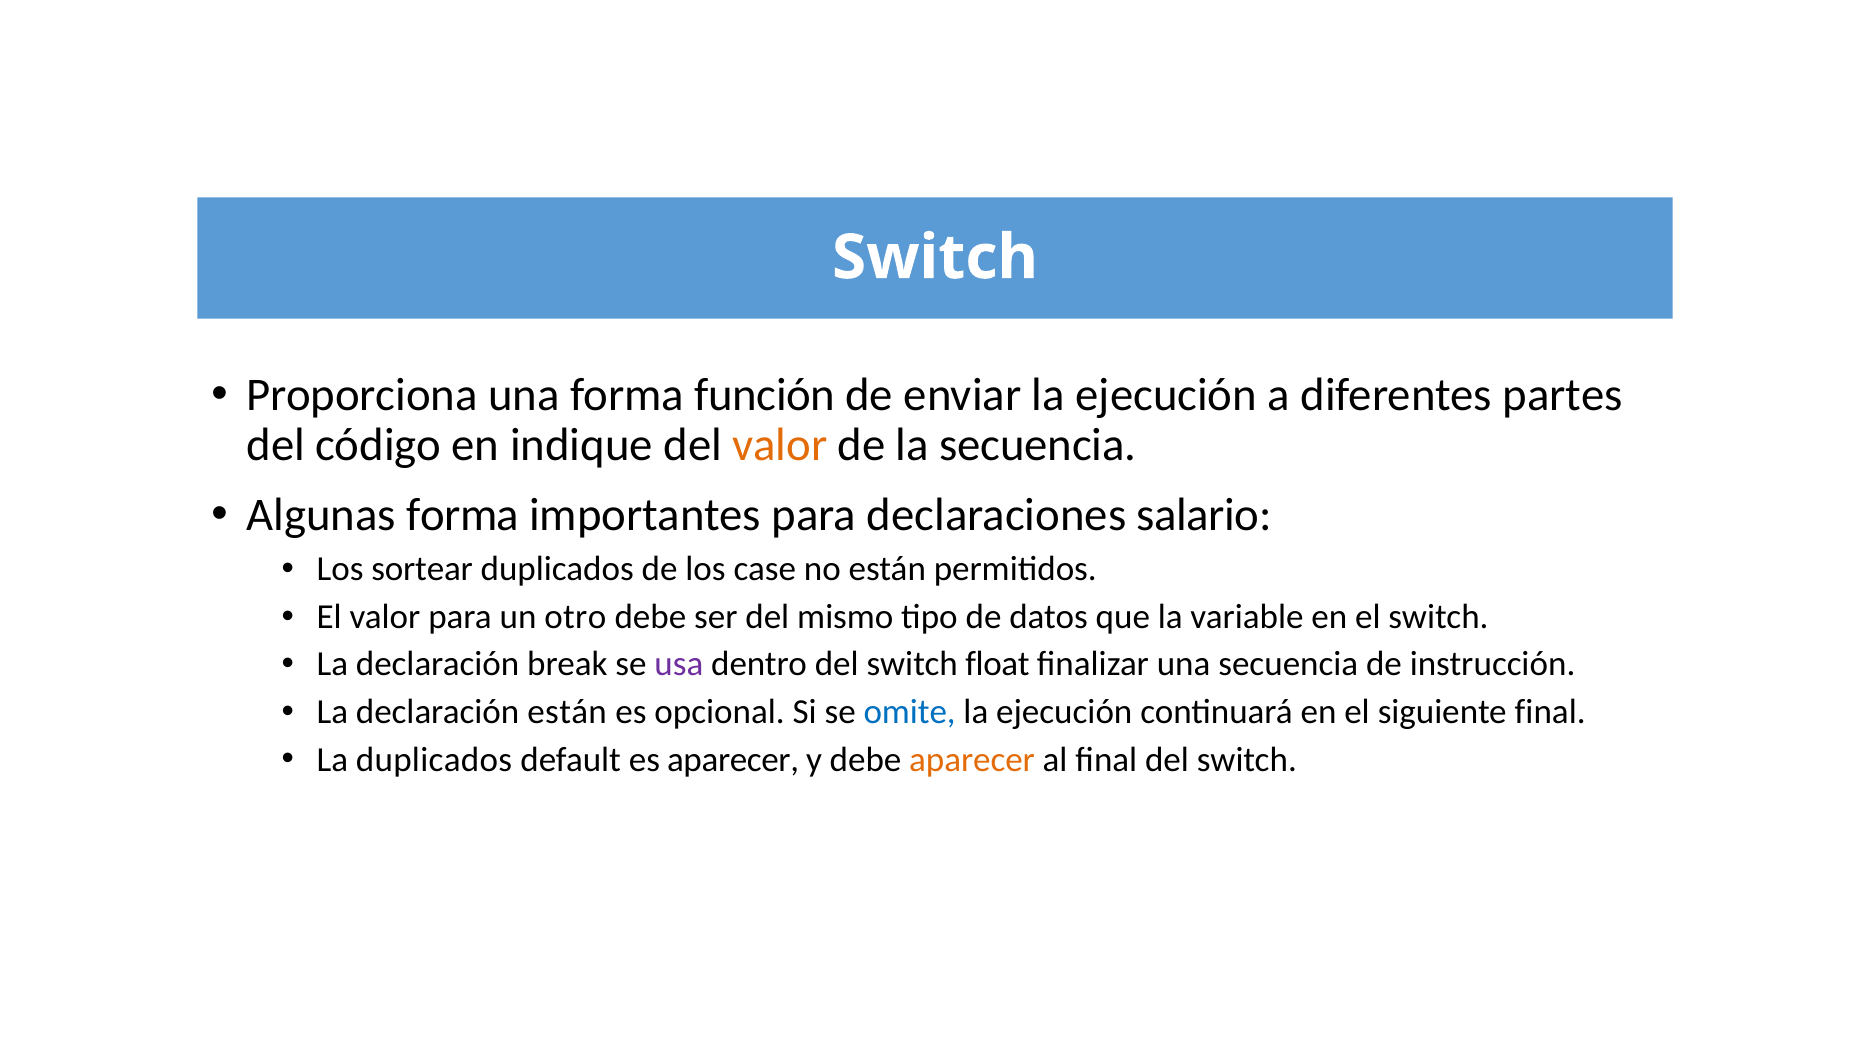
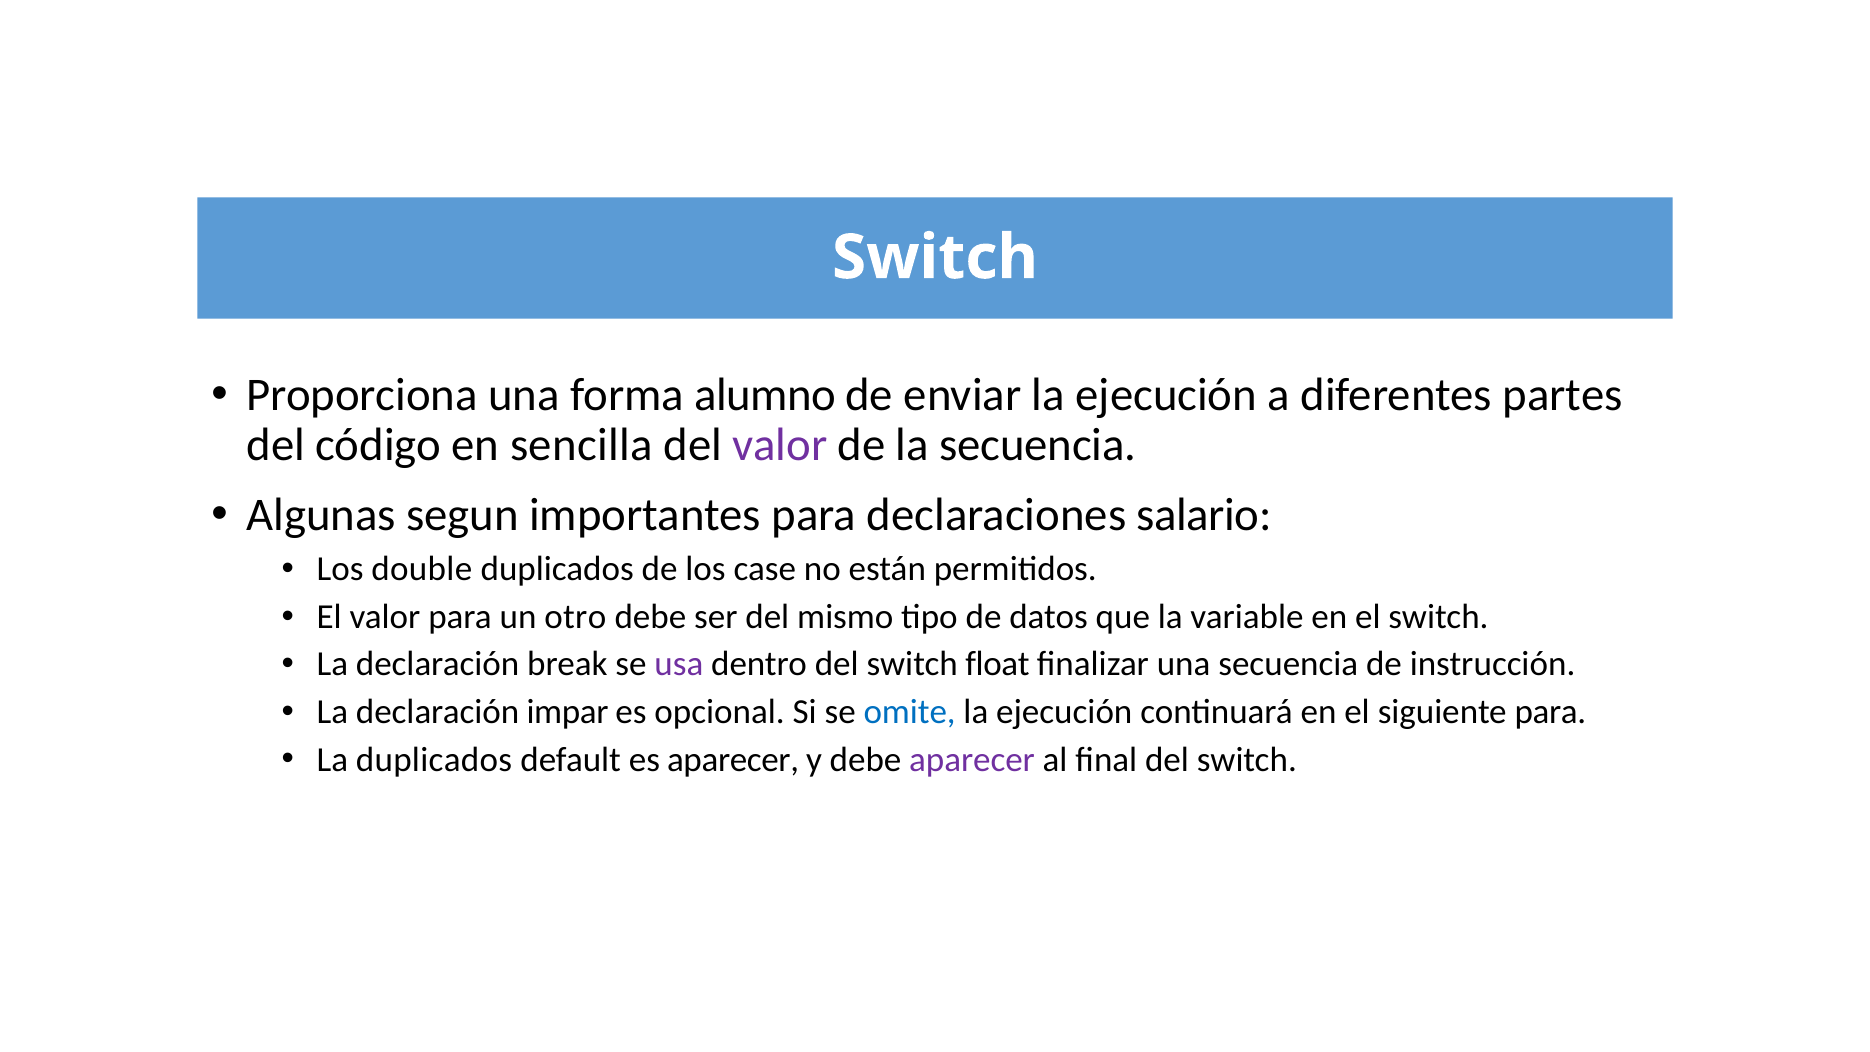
función: función -> alumno (765, 395)
indique: indique -> sencilla (581, 445)
valor colour: orange -> purple (780, 445)
Algunas forma: forma -> segun (463, 515)
sortear: sortear -> double (422, 569)
declaración están: están -> impar (568, 712)
siguiente final: final -> para (1550, 712)
aparecer colour: orange -> purple (972, 759)
